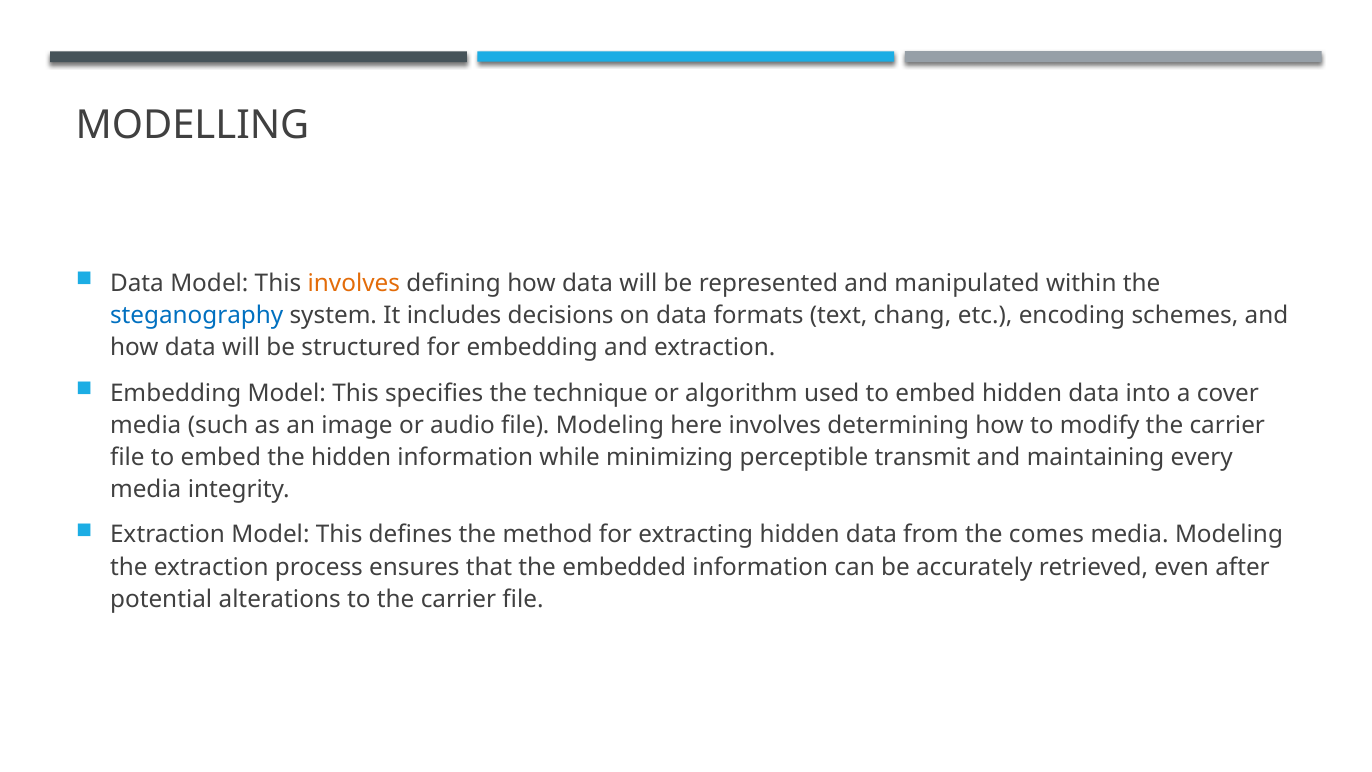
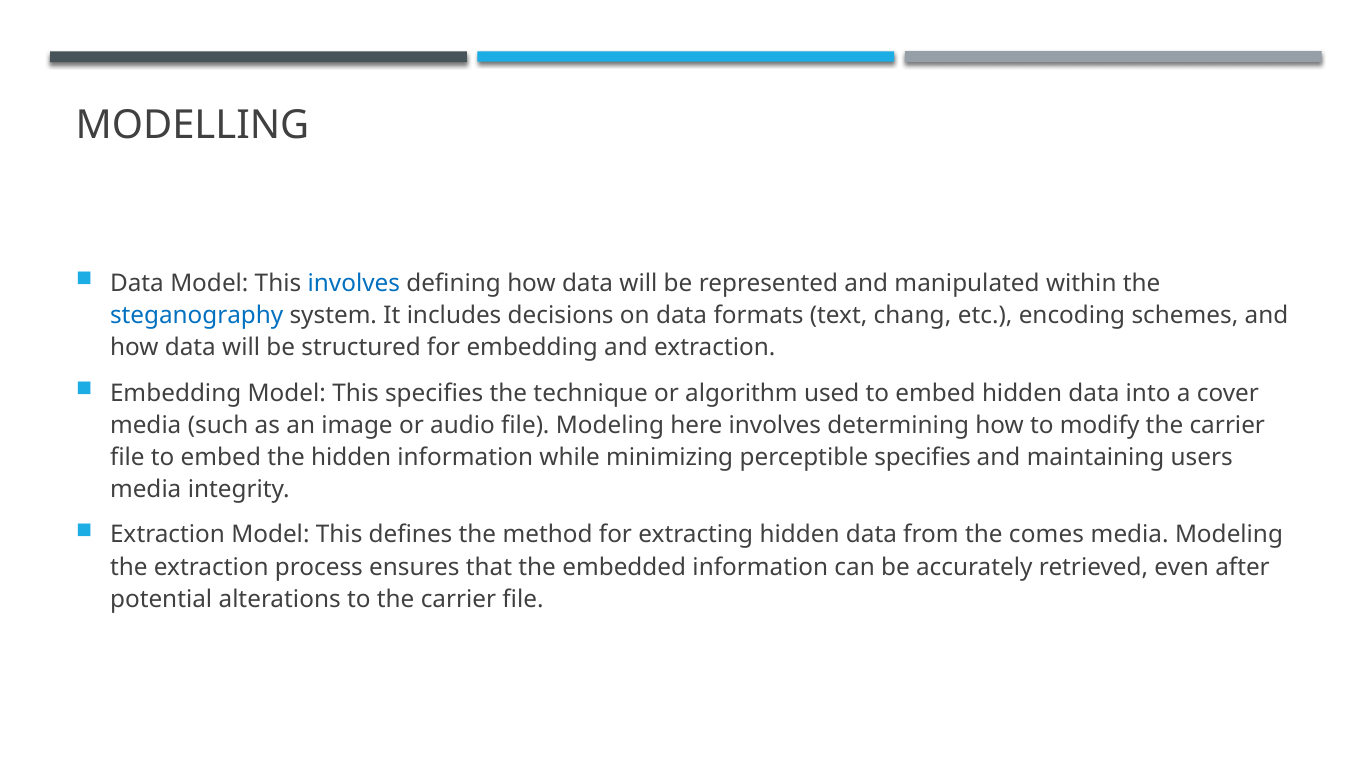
involves colour: orange -> blue (354, 283)
perceptible transmit: transmit -> specifies (923, 457)
every: every -> users (1202, 457)
